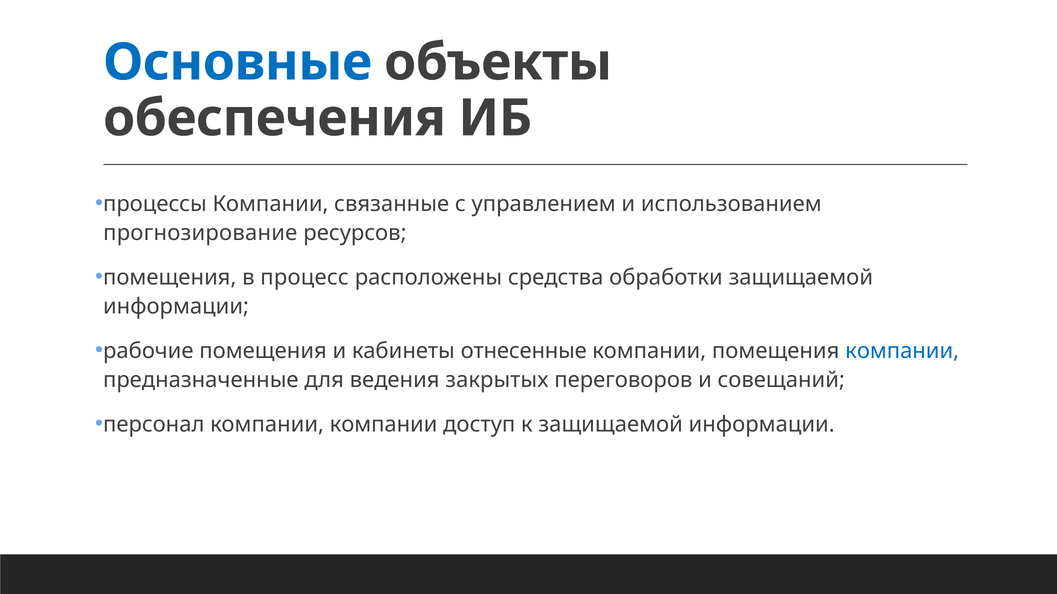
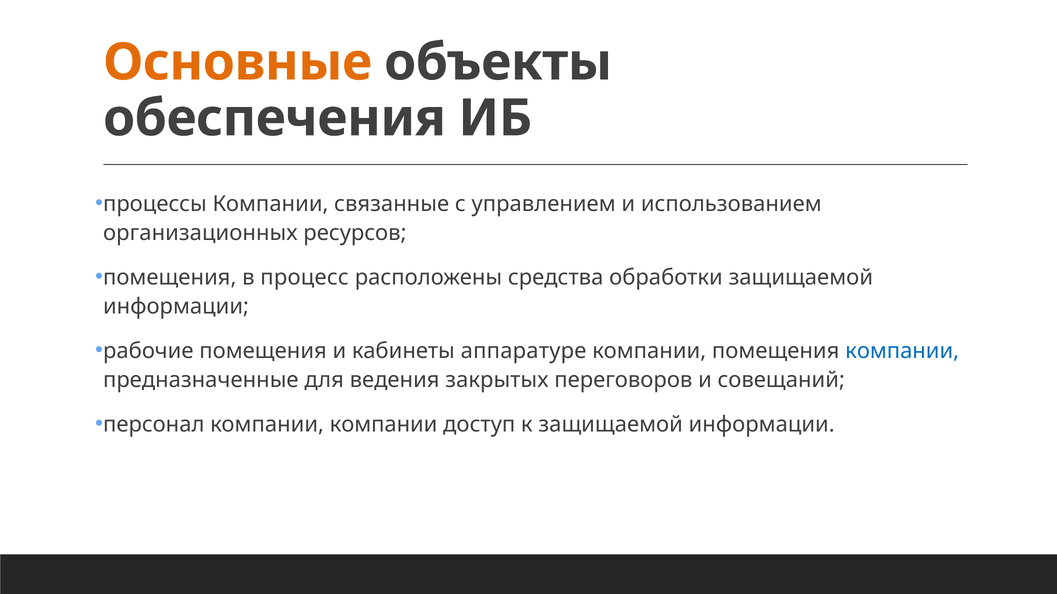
Основные colour: blue -> orange (238, 62)
прогнозирование: прогнозирование -> организационных (200, 233)
отнесенные: отнесенные -> аппаратуре (524, 351)
